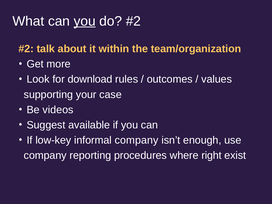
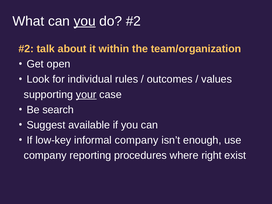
more: more -> open (59, 64)
download: download -> individual (90, 79)
your underline: none -> present (86, 95)
videos: videos -> search (58, 110)
